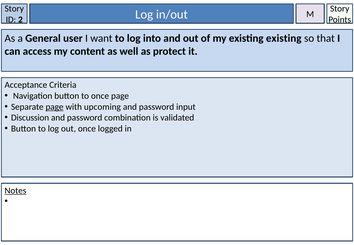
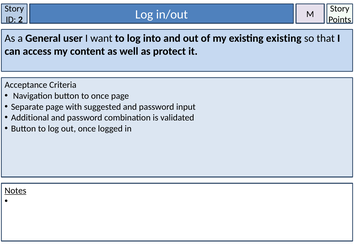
page underline: present -> none (55, 107)
upcoming: upcoming -> suggested (102, 107)
Discussion: Discussion -> Additional (30, 118)
